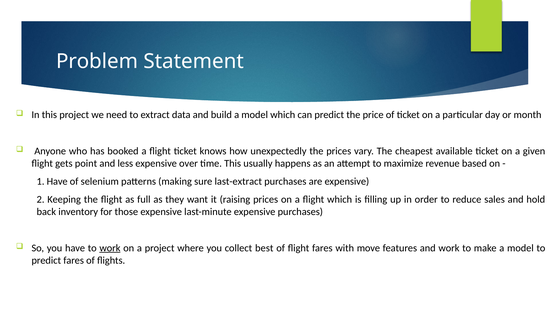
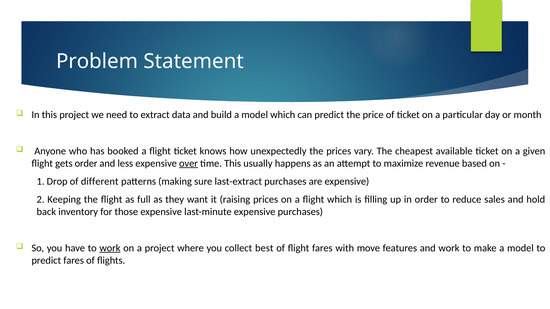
gets point: point -> order (86, 164)
over underline: none -> present (189, 164)
1 Have: Have -> Drop (57, 182)
selenium: selenium -> different (100, 182)
